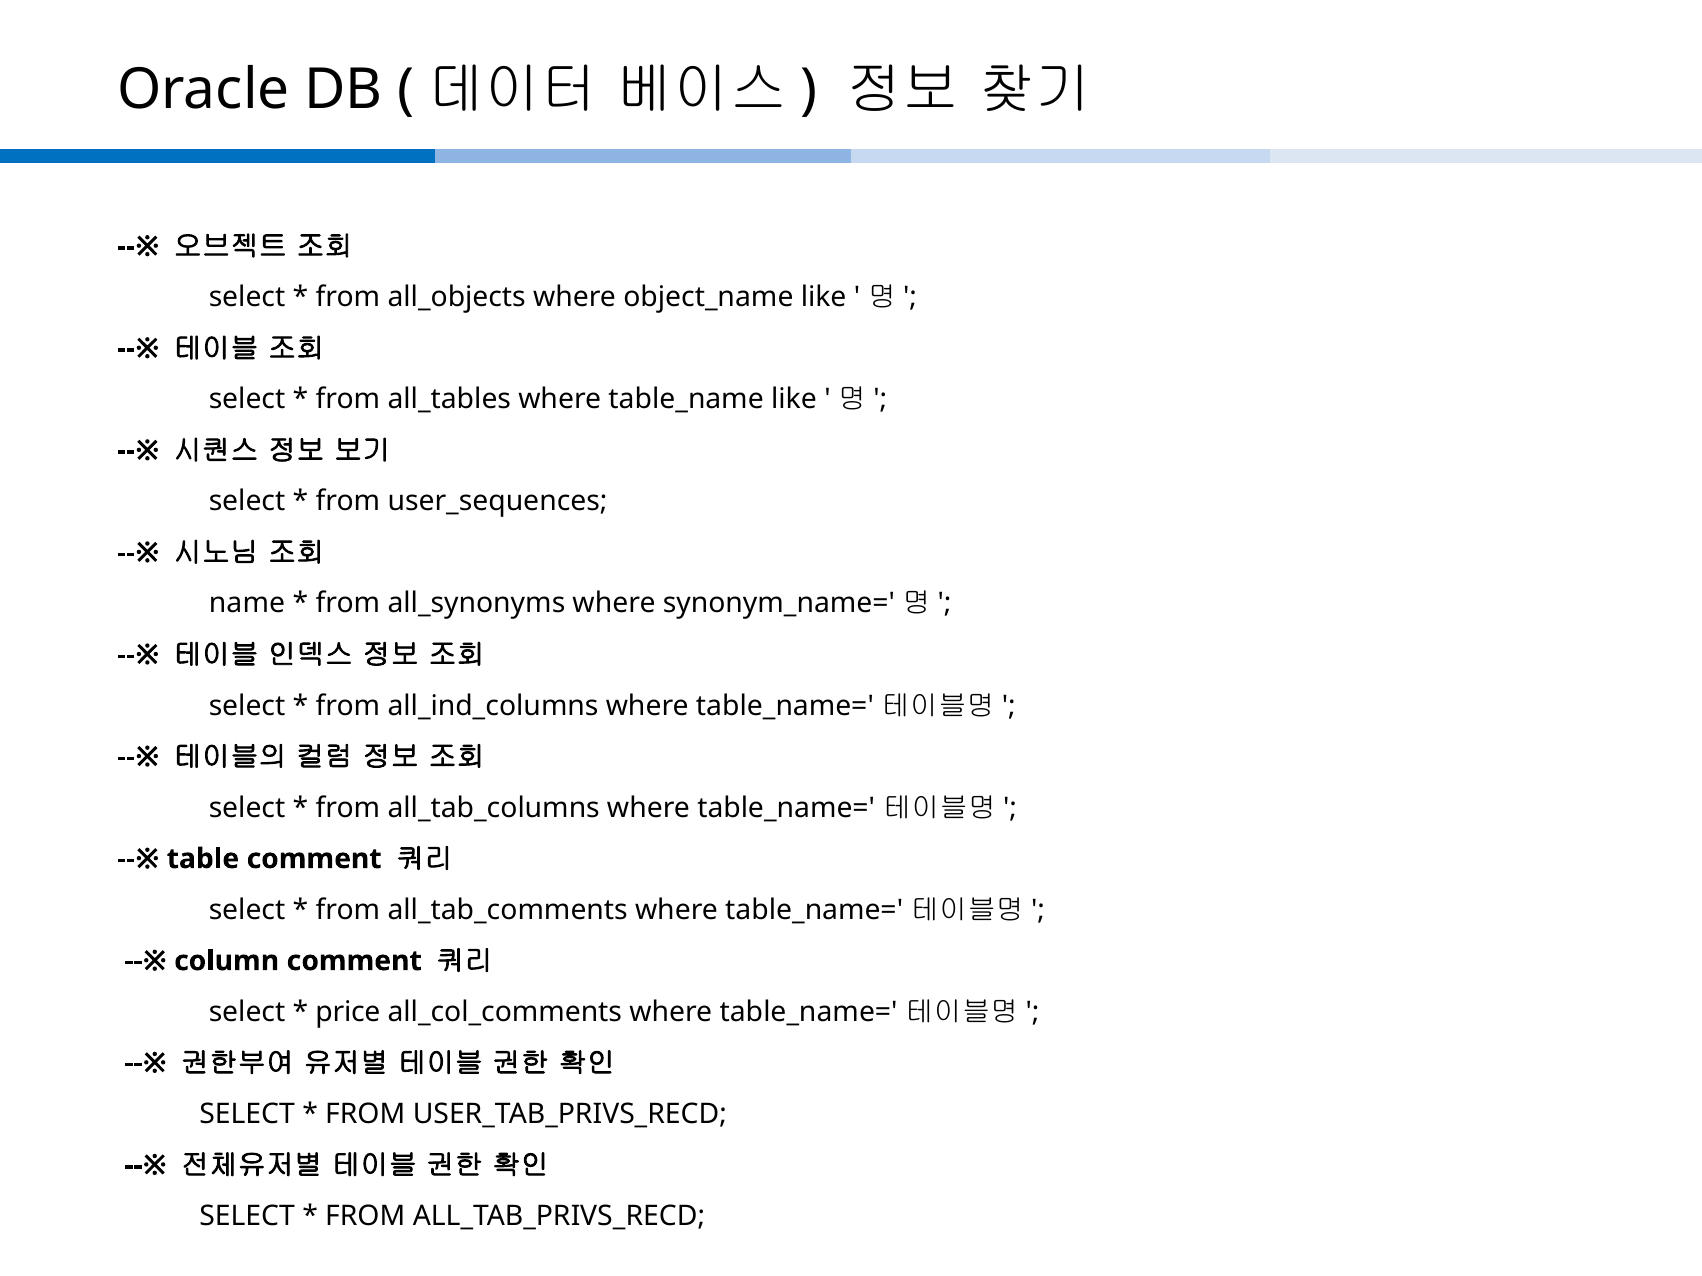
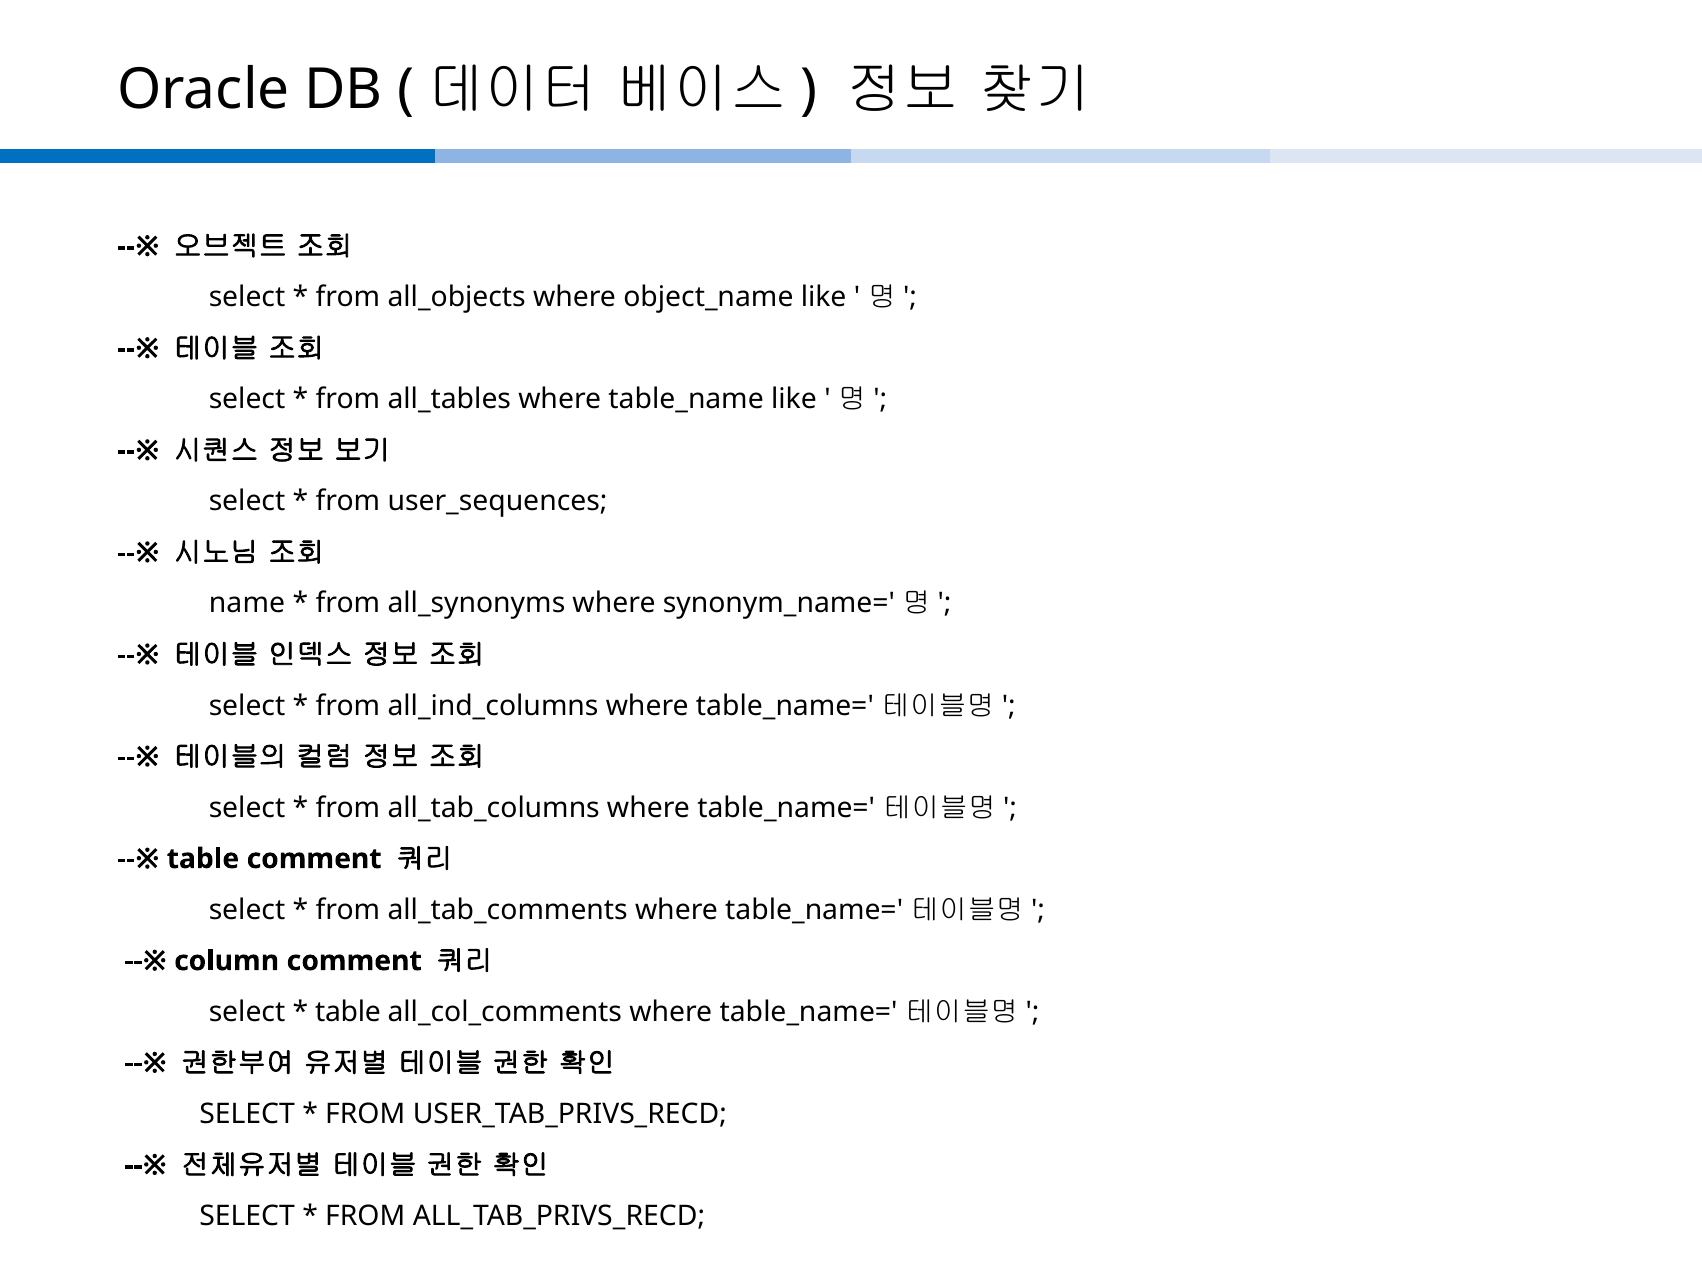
price: price -> table (348, 1012)
